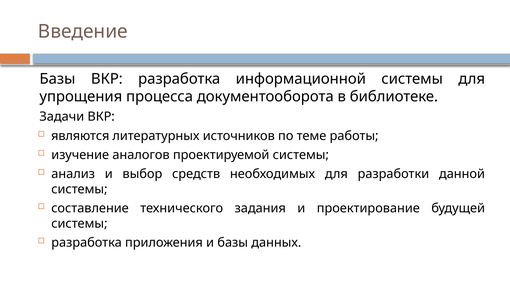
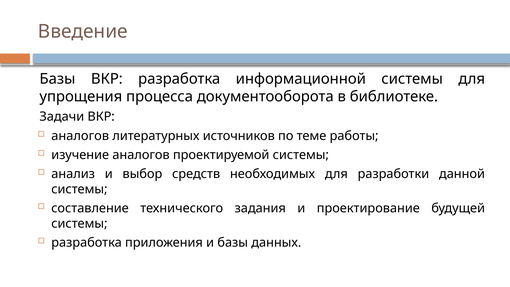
являются: являются -> аналогов (80, 136)
